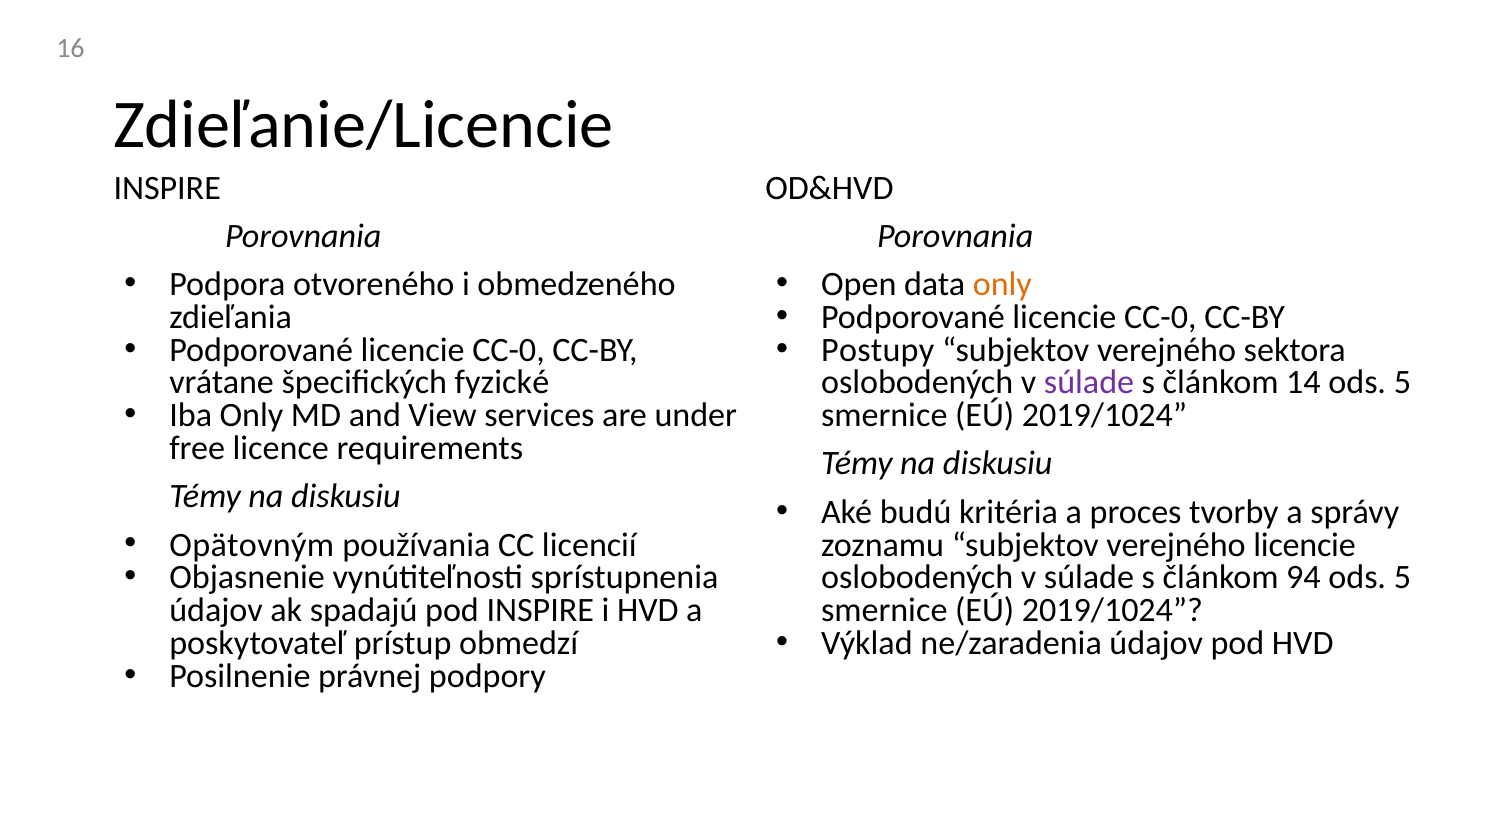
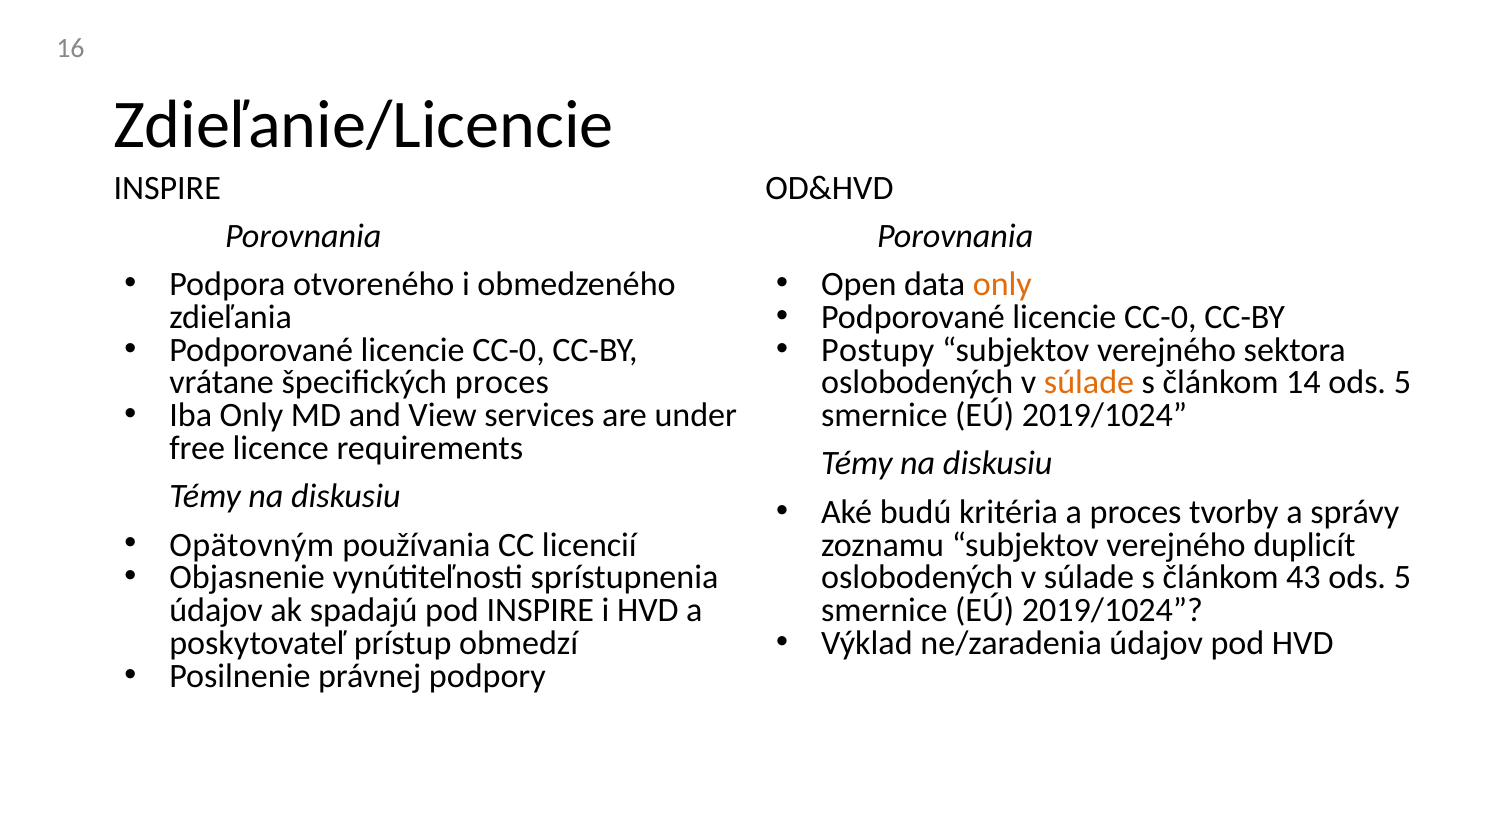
špecifických fyzické: fyzické -> proces (502, 382)
súlade colour: purple -> orange (1089, 382)
verejného licencie: licencie -> duplicít (1304, 545)
94: 94 -> 43 (1303, 577)
